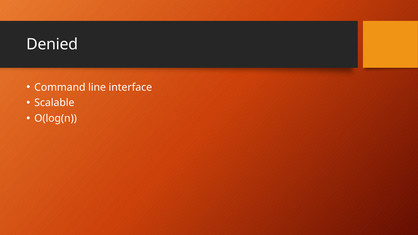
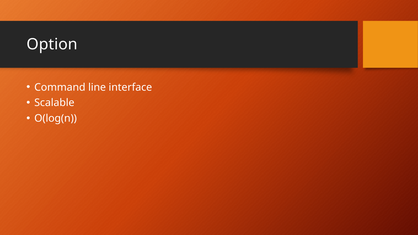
Denied: Denied -> Option (52, 44)
